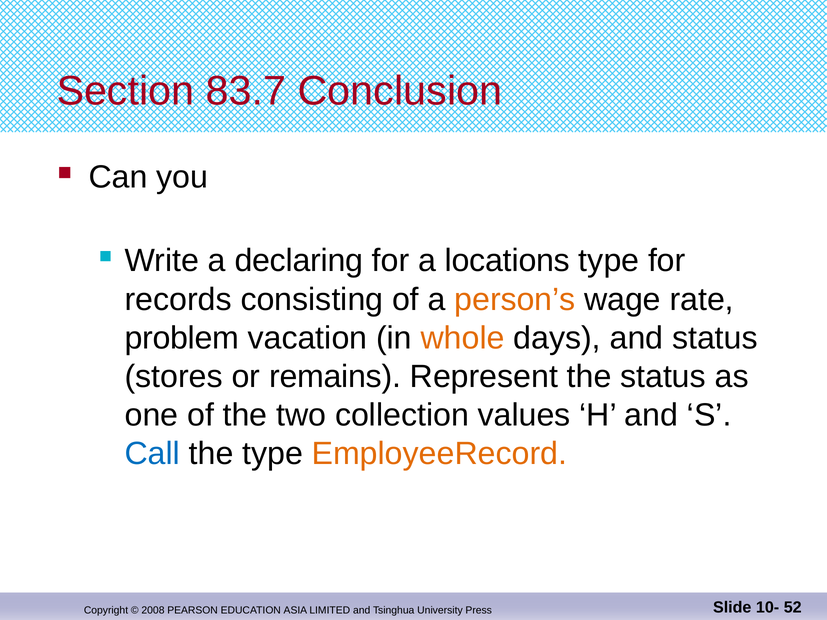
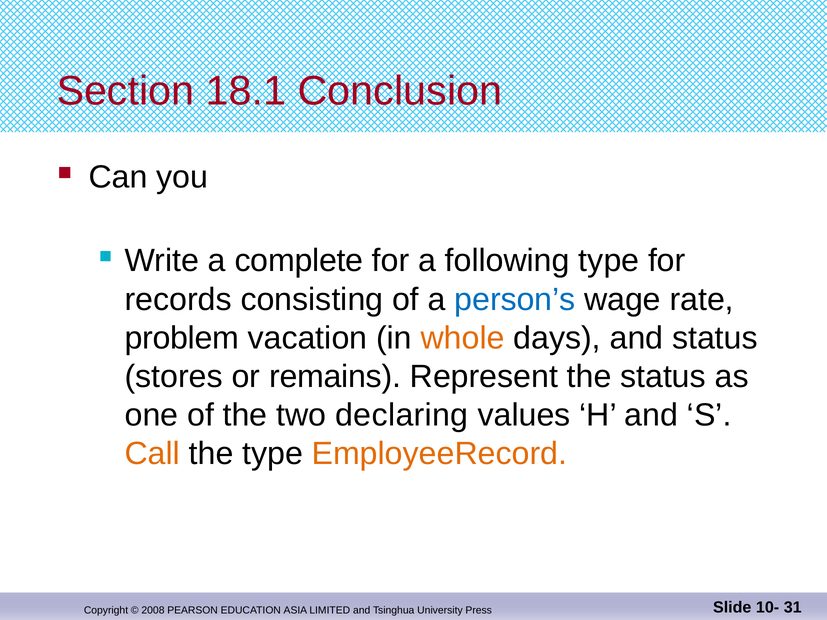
83.7: 83.7 -> 18.1 (246, 91)
declaring: declaring -> complete (299, 261)
locations: locations -> following (507, 261)
person’s colour: orange -> blue (515, 300)
collection: collection -> declaring (402, 415)
Call colour: blue -> orange (152, 454)
52: 52 -> 31 (793, 608)
